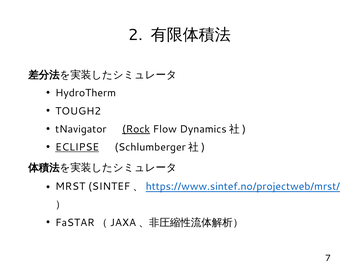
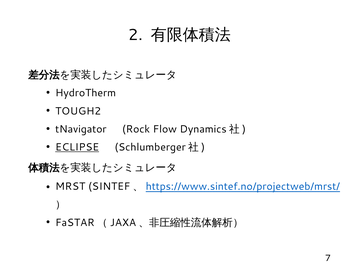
Rock underline: present -> none (136, 129)
